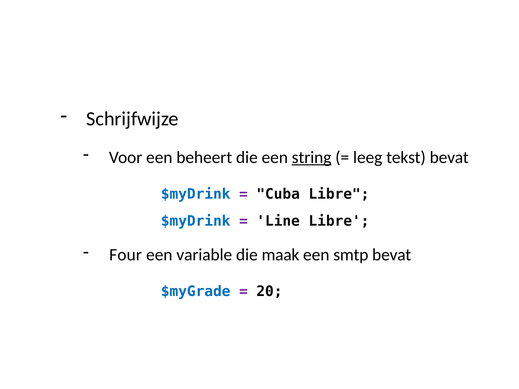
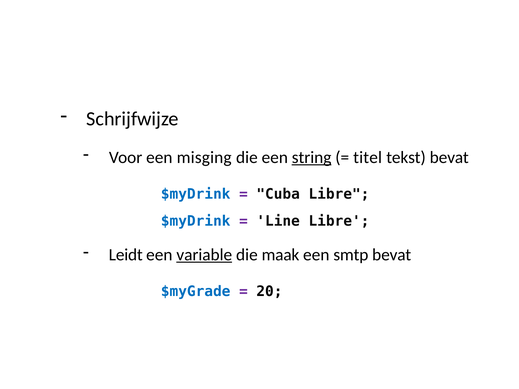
beheert: beheert -> misging (204, 158)
leeg: leeg -> titel (368, 158)
Four: Four -> Leidt (126, 255)
variable underline: none -> present (204, 255)
